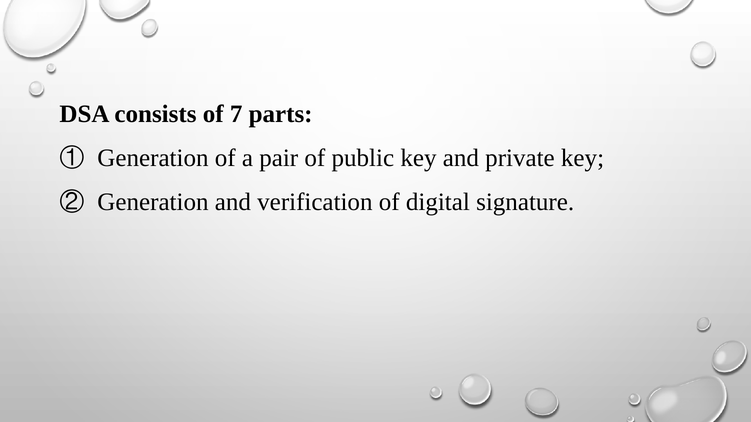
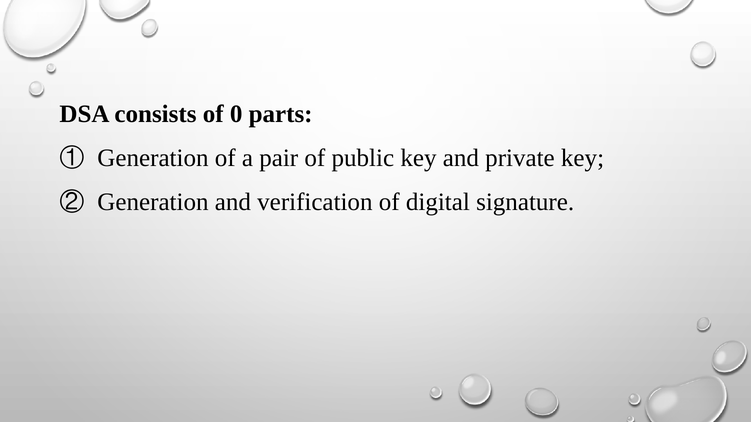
7: 7 -> 0 (236, 114)
